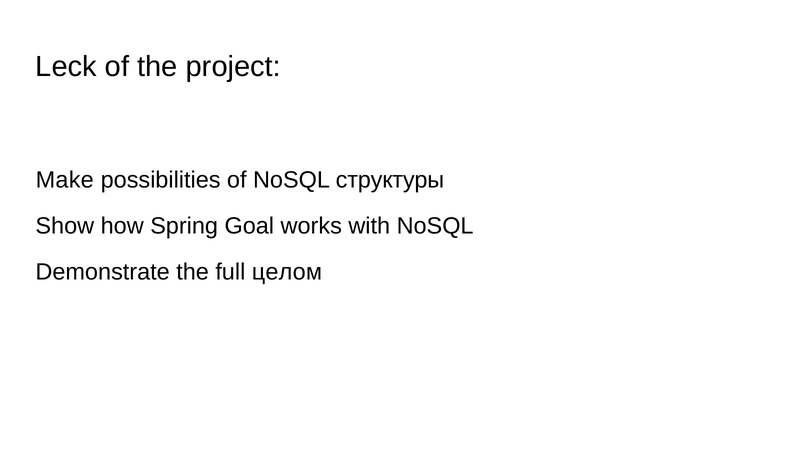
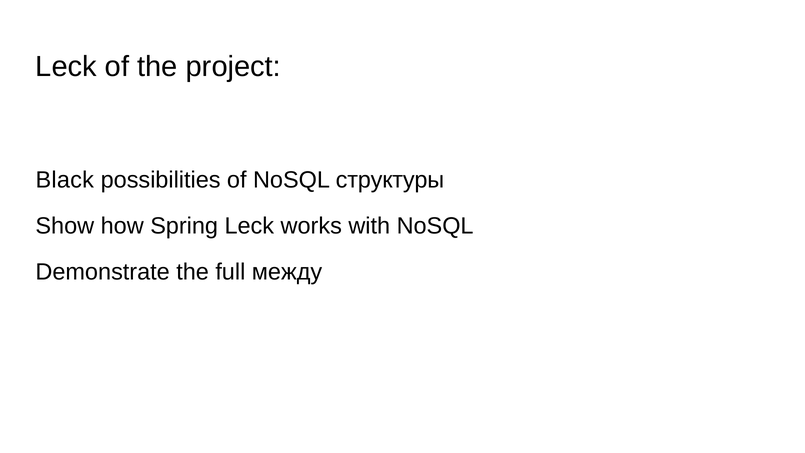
Make: Make -> Black (65, 180)
Spring Goal: Goal -> Leck (249, 226)
целом: целом -> между (287, 272)
